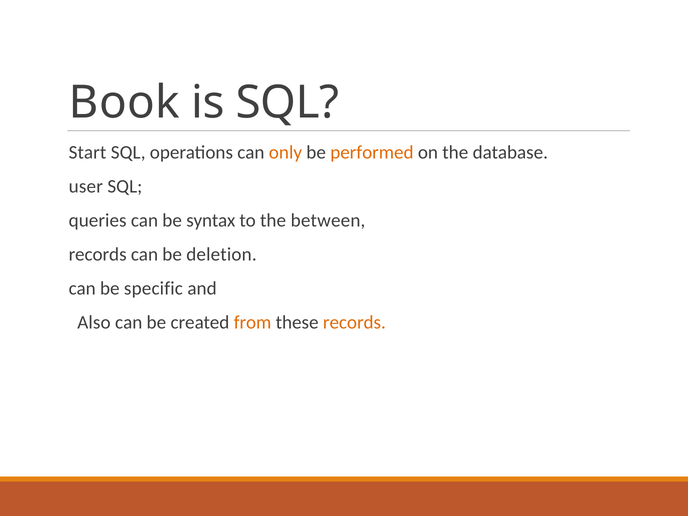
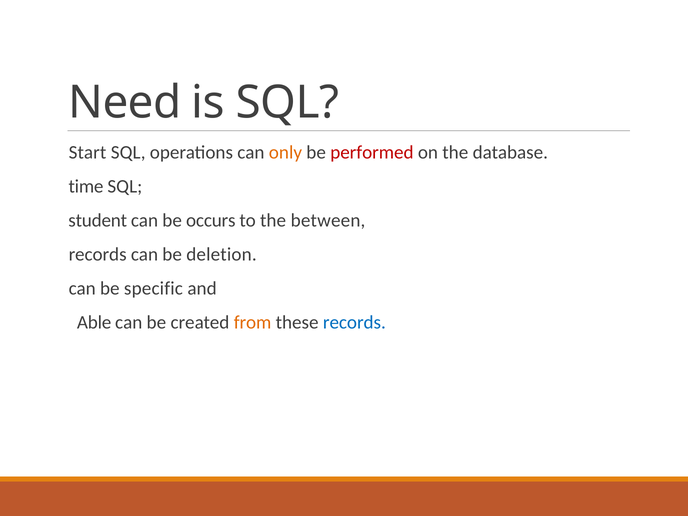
Book: Book -> Need (125, 103)
performed colour: orange -> red (372, 153)
user: user -> time (86, 187)
queries: queries -> student (98, 221)
syntax: syntax -> occurs (211, 221)
Also: Also -> Able (94, 323)
records colour: orange -> blue (354, 323)
